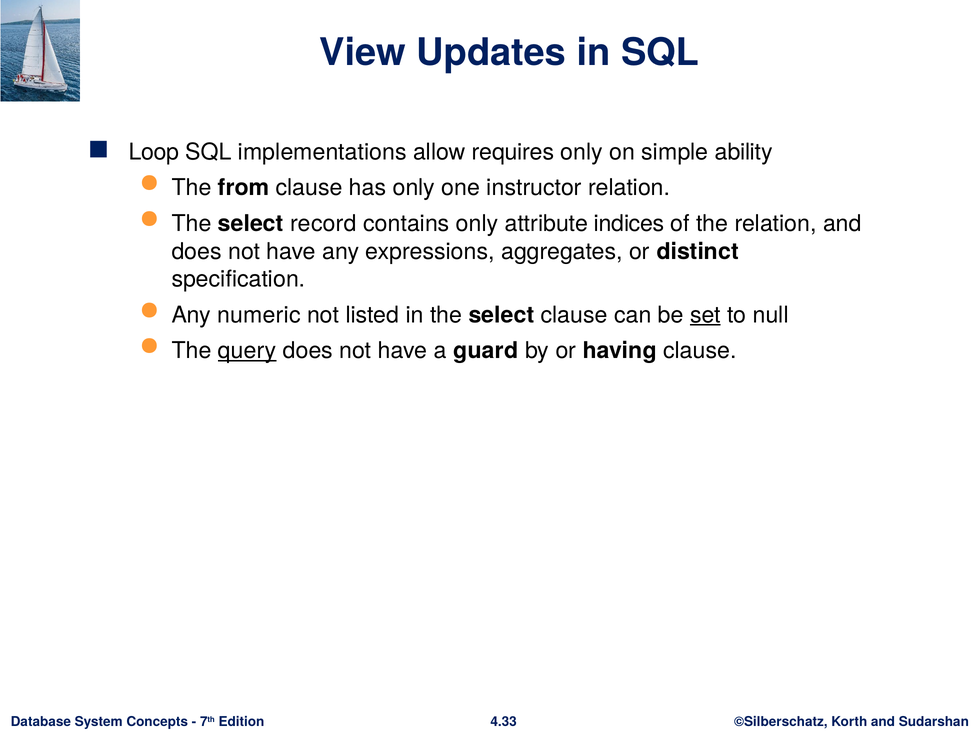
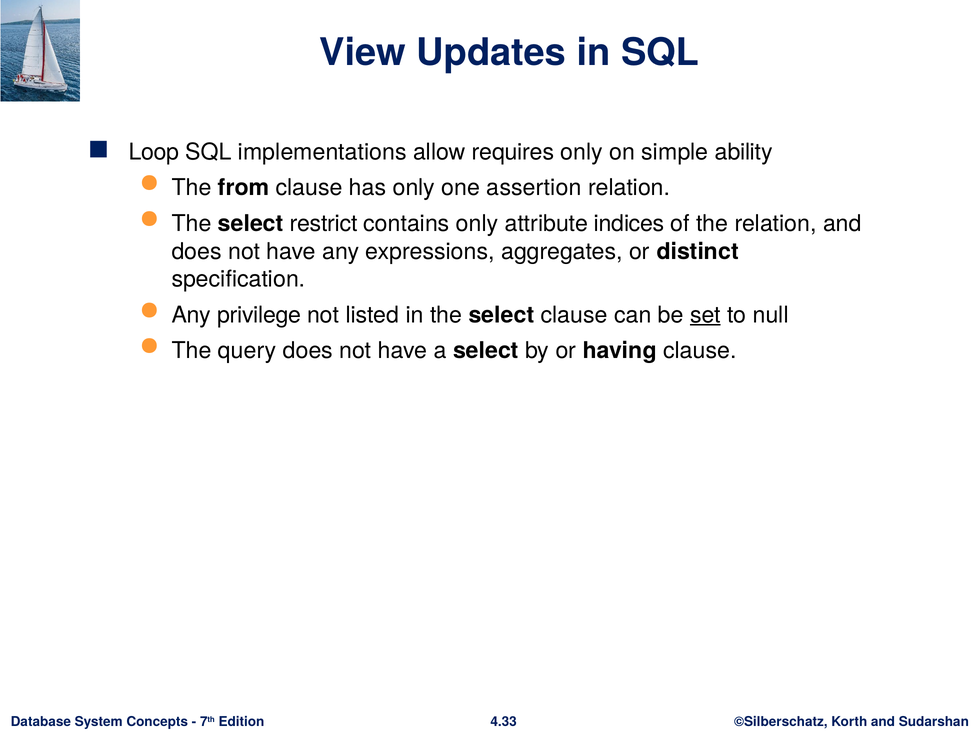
instructor: instructor -> assertion (534, 188)
record: record -> restrict (324, 224)
numeric: numeric -> privilege (259, 315)
query underline: present -> none (247, 351)
a guard: guard -> select (486, 351)
